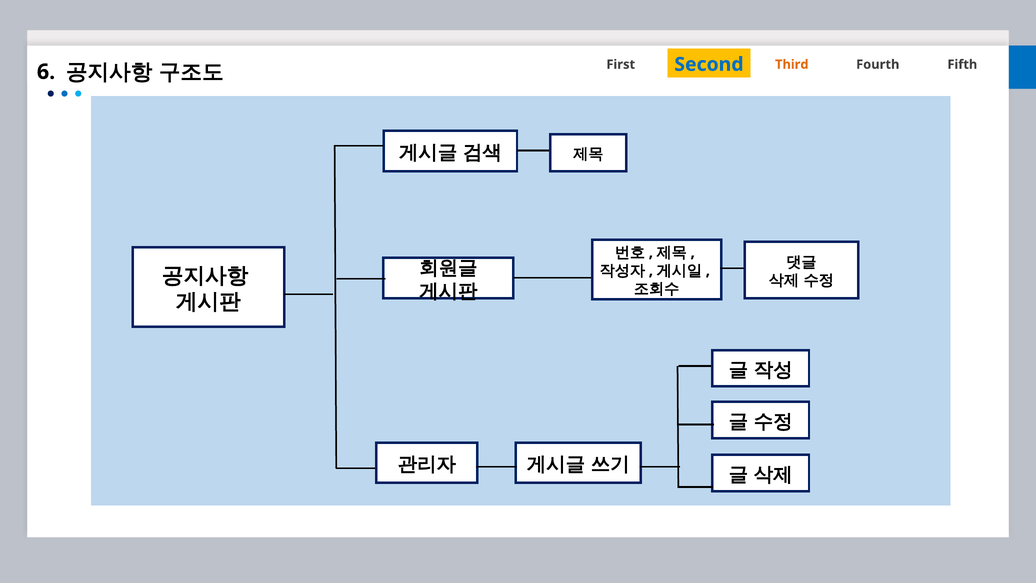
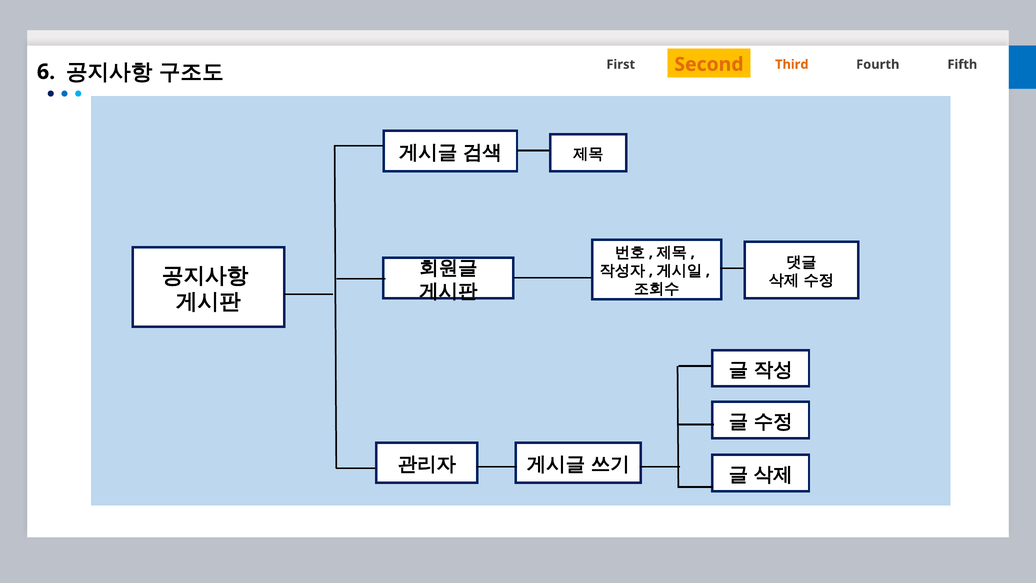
Second colour: blue -> orange (709, 64)
